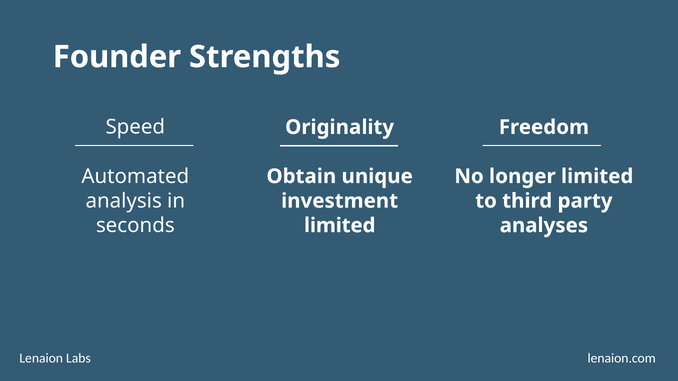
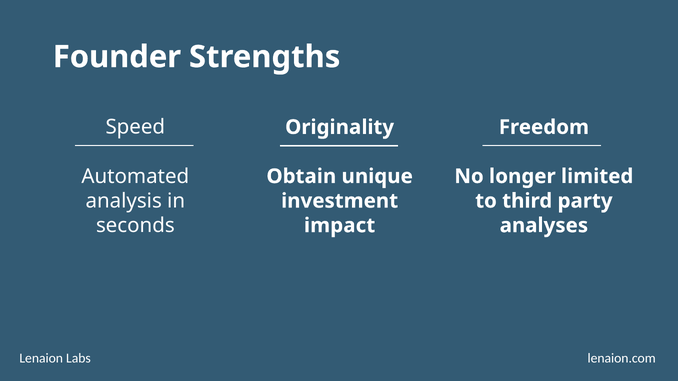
limited: limited -> impact (340, 226)
